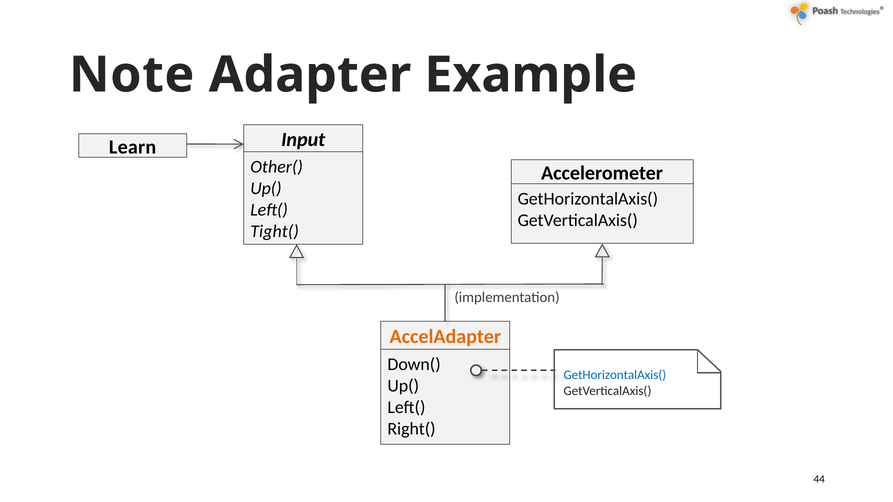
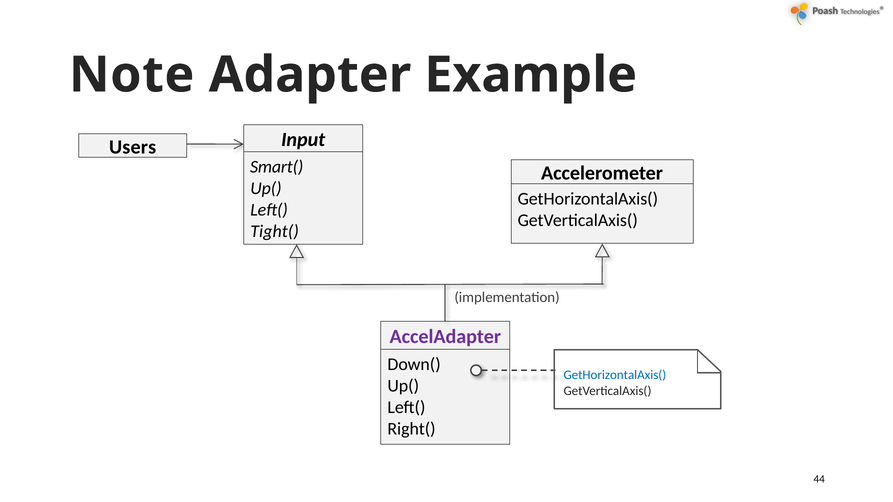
Learn: Learn -> Users (133, 147)
Other(: Other( -> Smart( (277, 167)
AccelAdapter colour: orange -> purple (445, 337)
